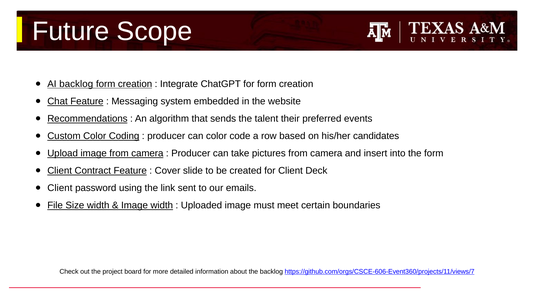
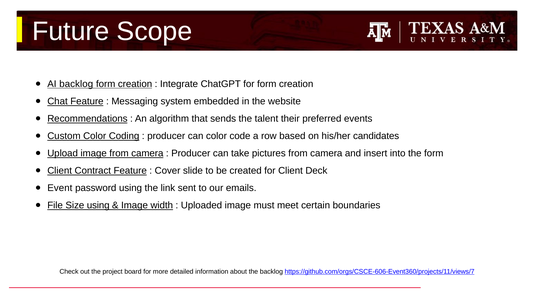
Client: Client -> Event (60, 188)
Size width: width -> using (98, 206)
